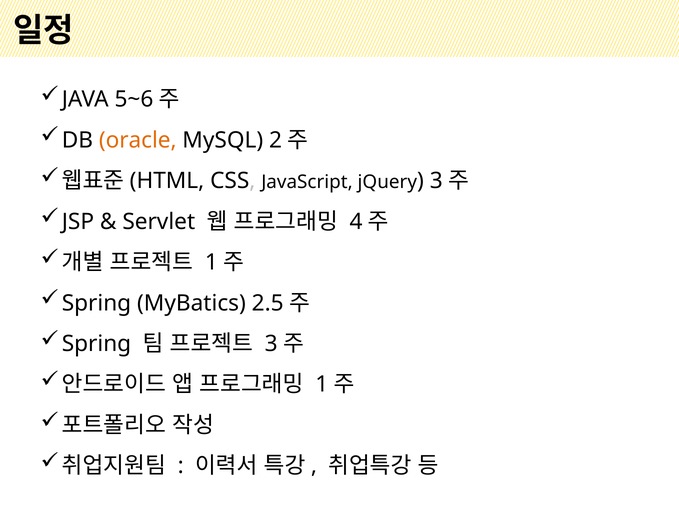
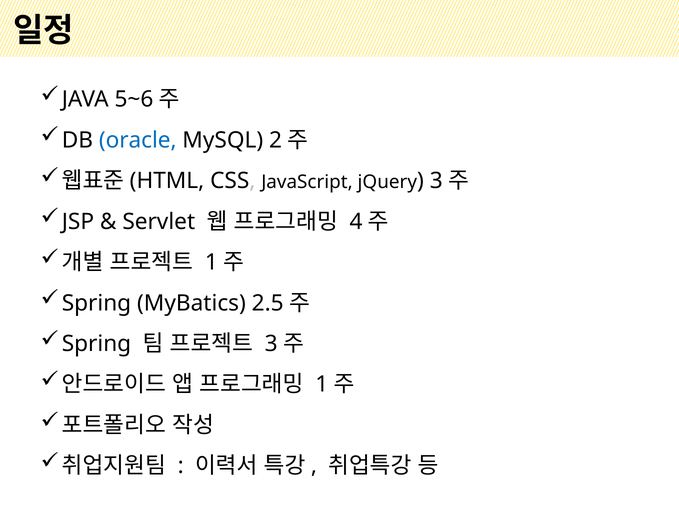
oracle colour: orange -> blue (138, 140)
